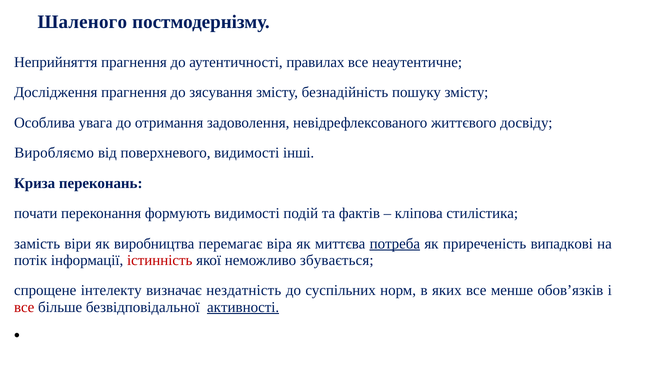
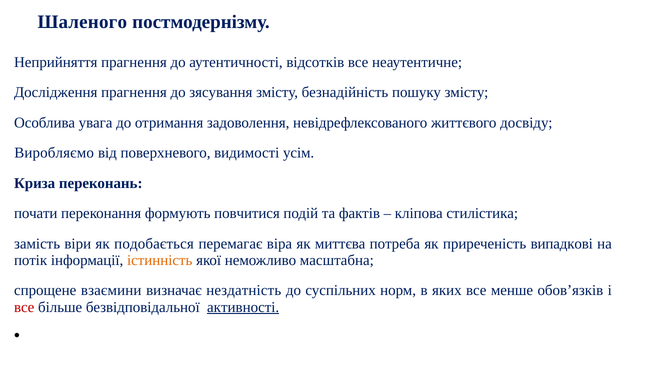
правилах: правилах -> відсотків (315, 62)
інші: інші -> усім (299, 153)
формують видимості: видимості -> повчитися (247, 213)
виробництва: виробництва -> подобається (154, 243)
потреба underline: present -> none (395, 243)
істинність colour: red -> orange (160, 260)
збувається: збувається -> масштабна (337, 260)
інтелекту: інтелекту -> взаємини (111, 290)
